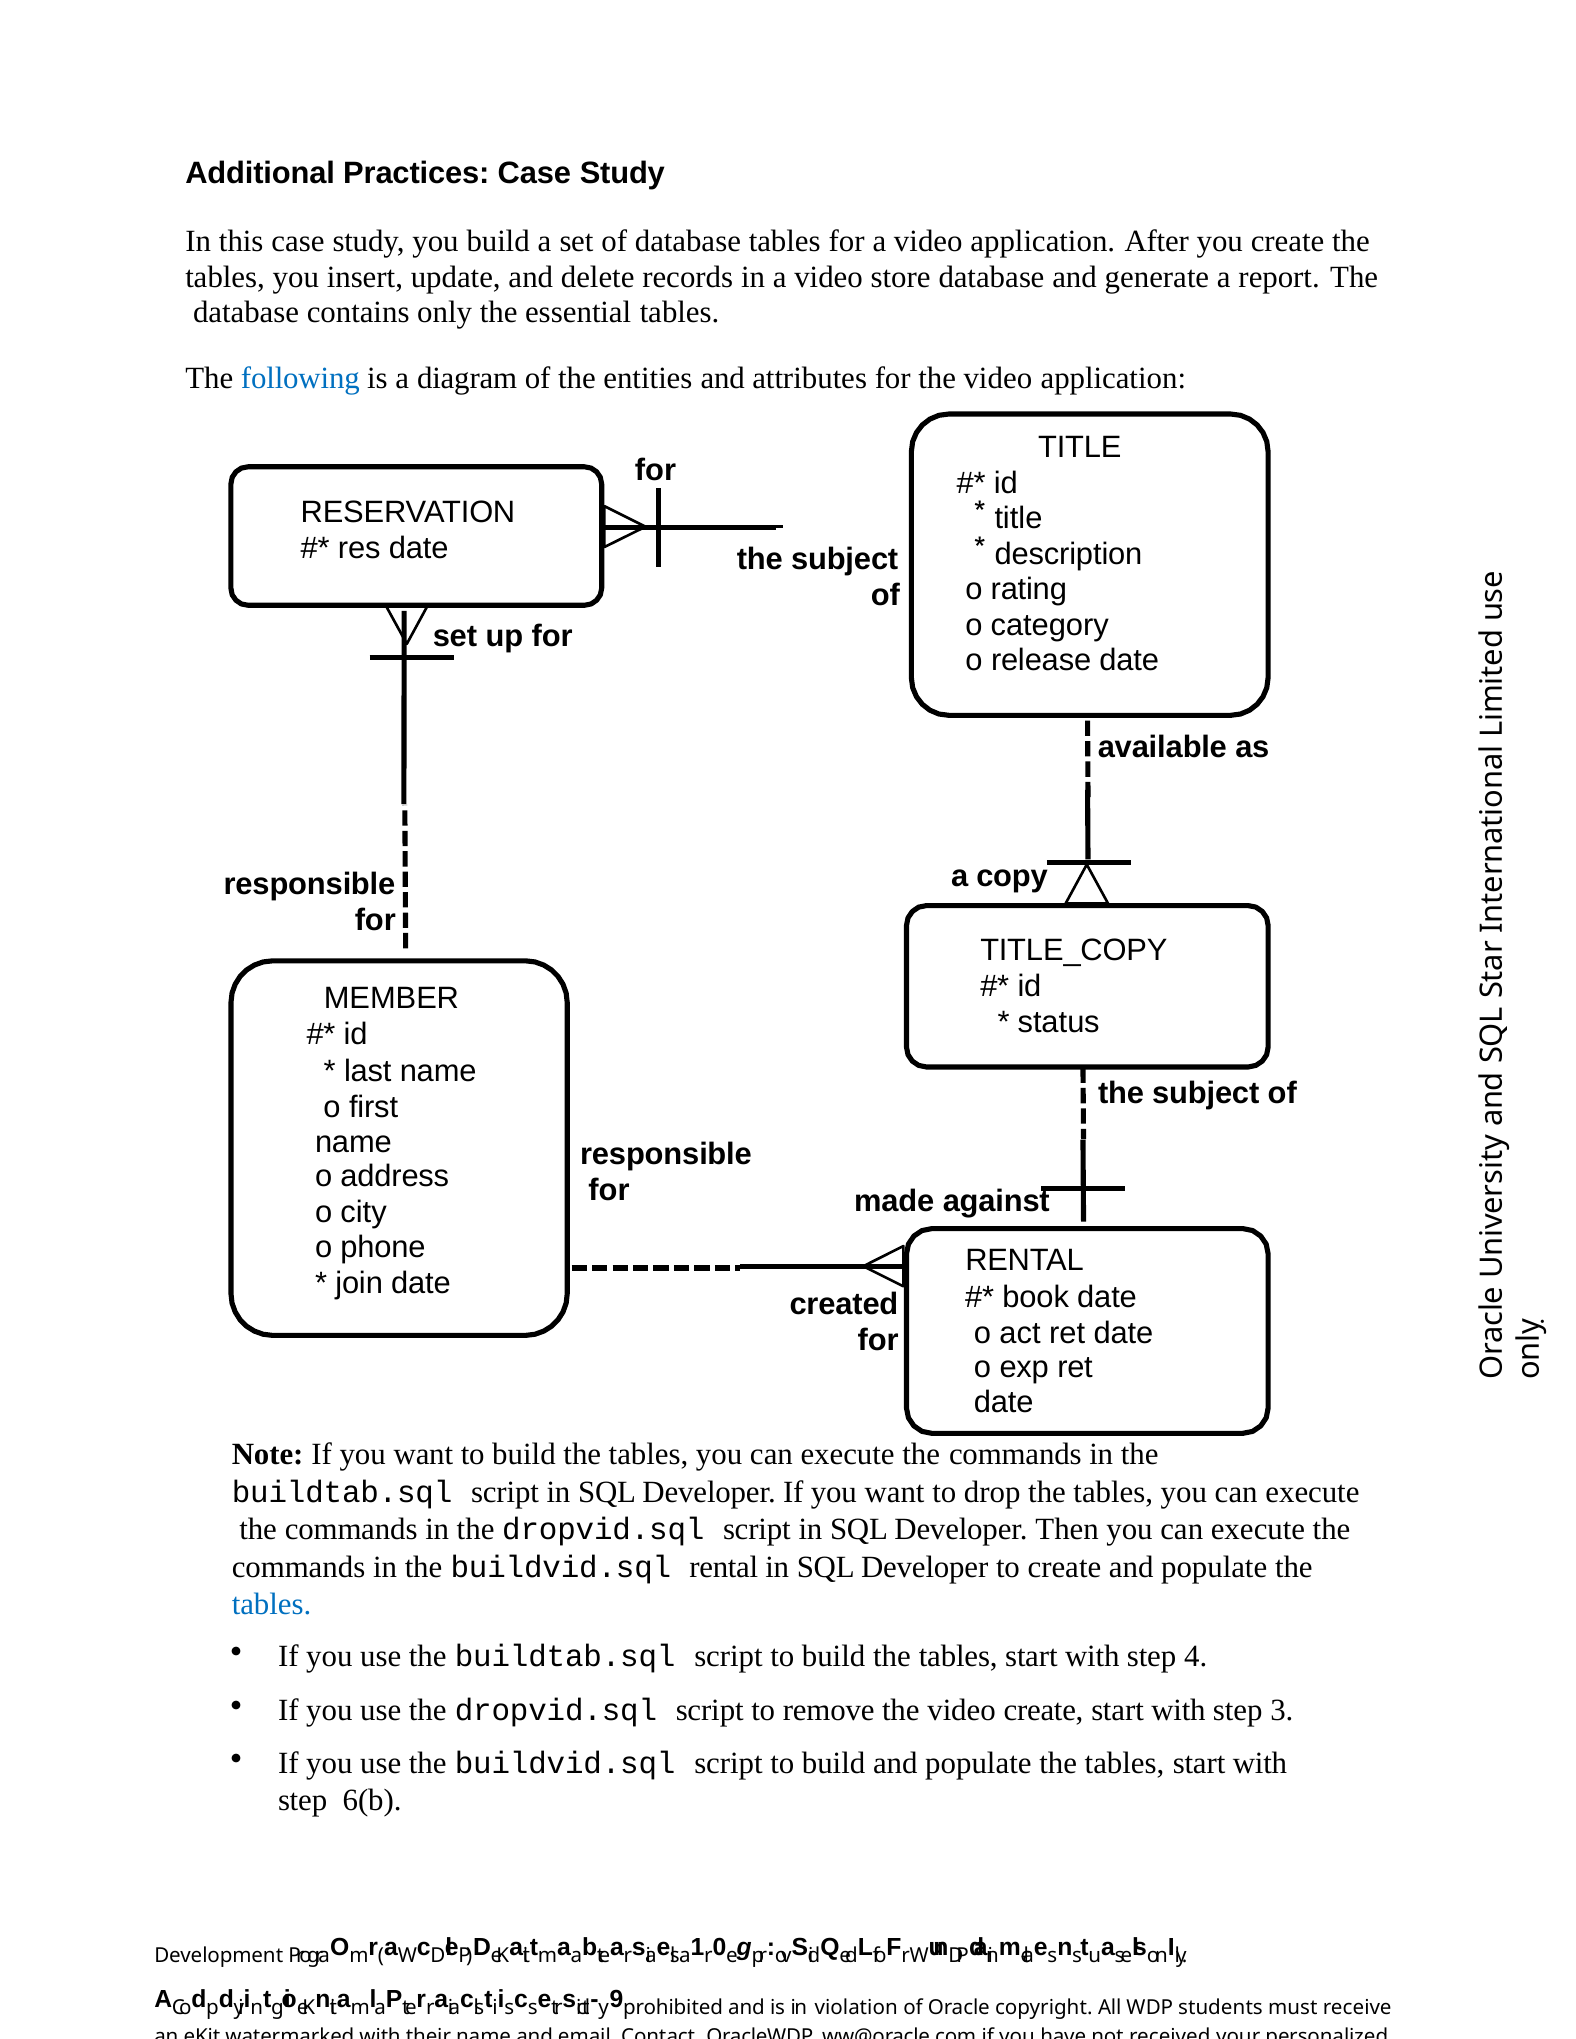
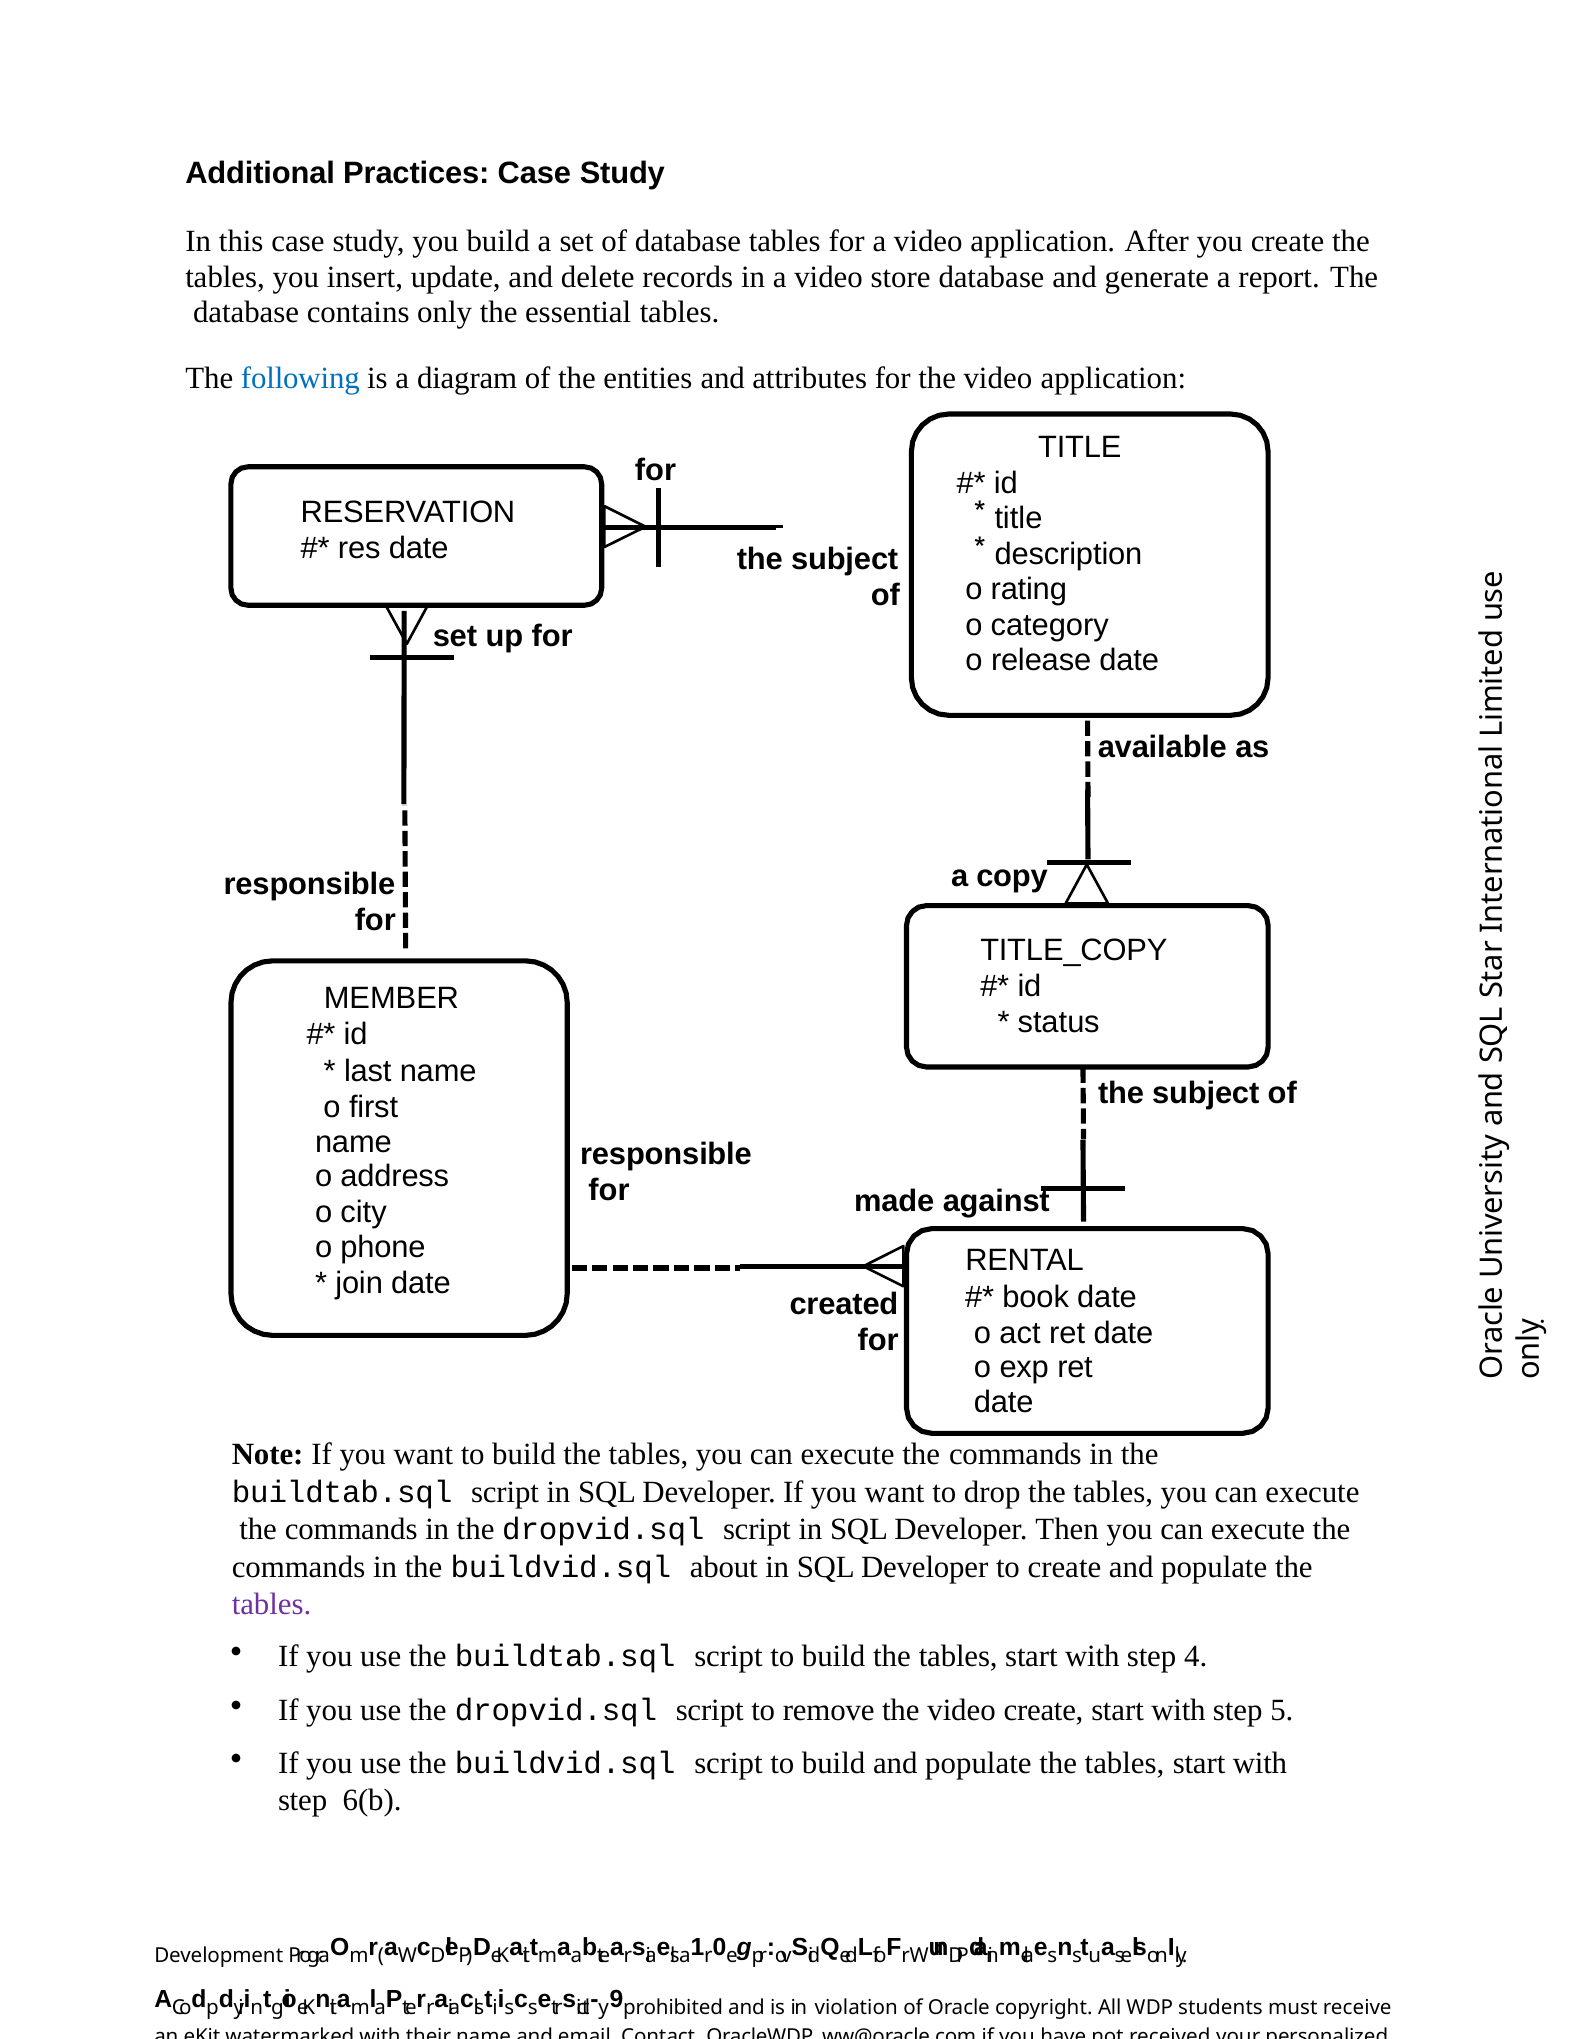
buildvid.sql rental: rental -> about (724, 1567)
tables colour: blue -> purple (272, 1605)
3: 3 -> 5 (1282, 1711)
